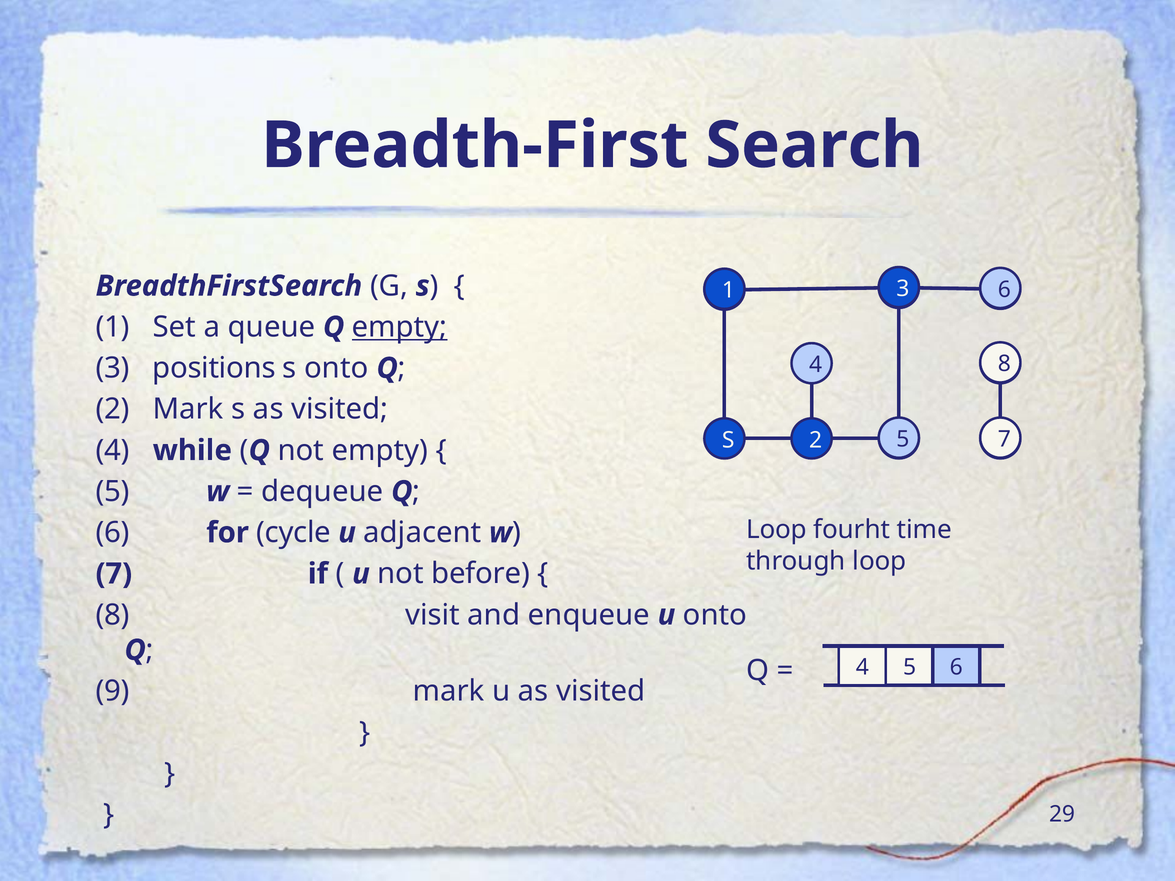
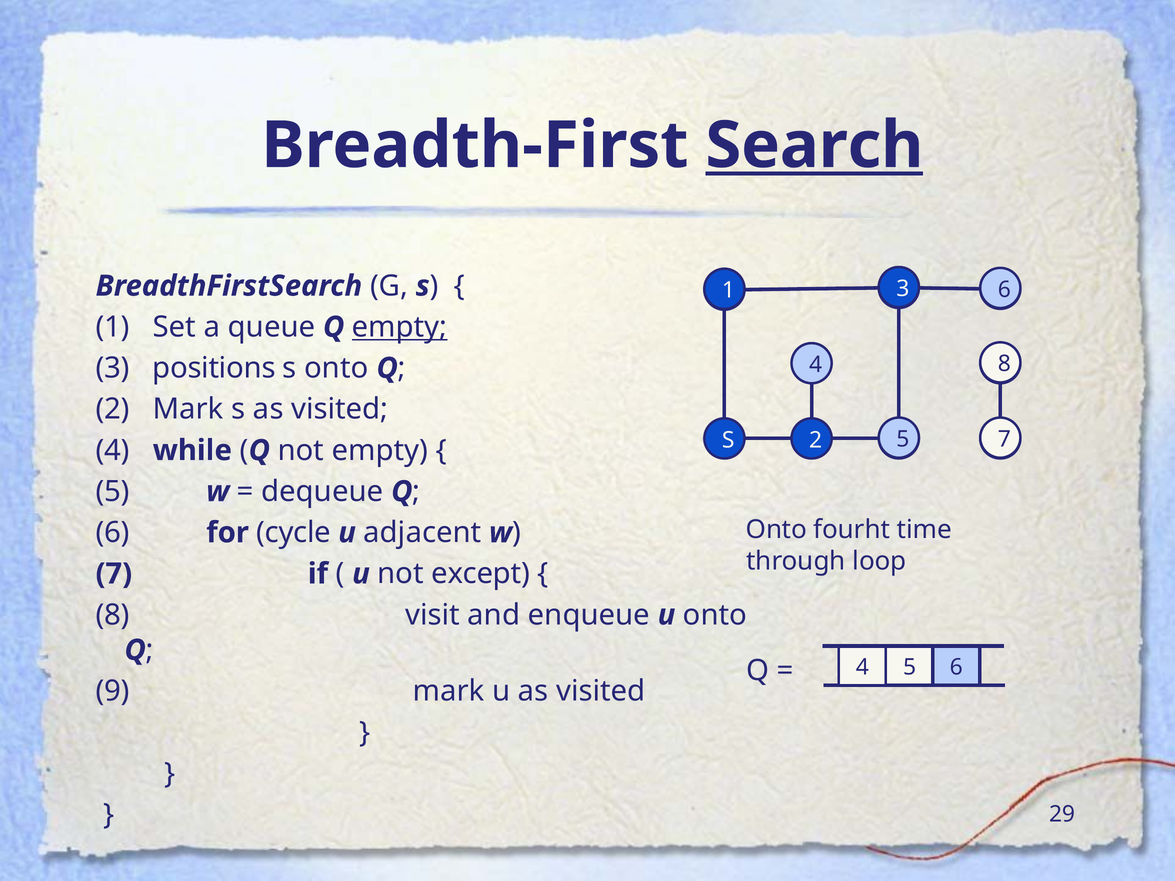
Search underline: none -> present (814, 146)
Loop: Loop -> Onto (776, 530)
before: before -> except (481, 574)
